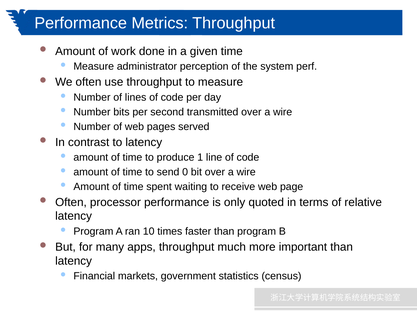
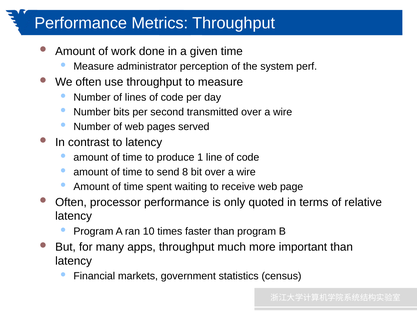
0: 0 -> 8 (185, 172)
